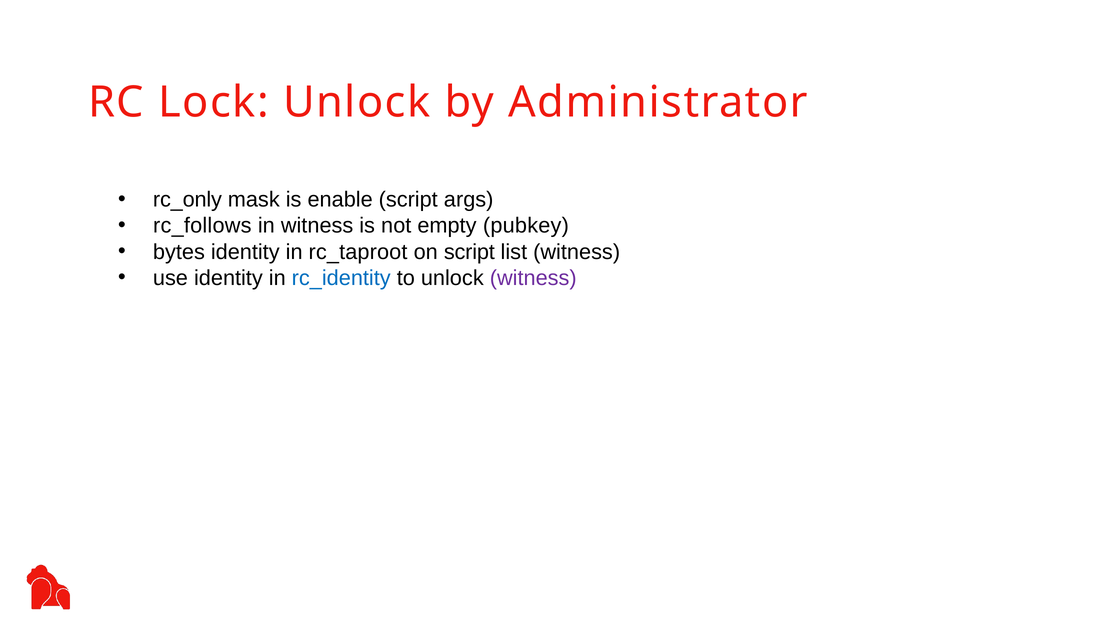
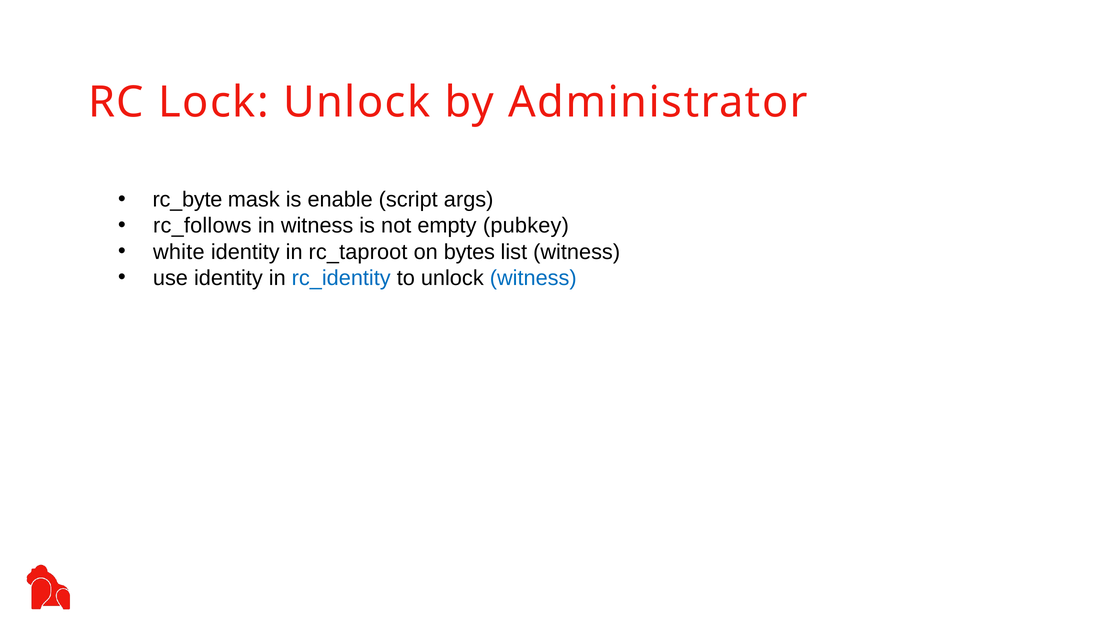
rc_only: rc_only -> rc_byte (187, 200)
bytes: bytes -> white (179, 252)
on script: script -> bytes (469, 252)
witness colour: purple -> blue (533, 278)
